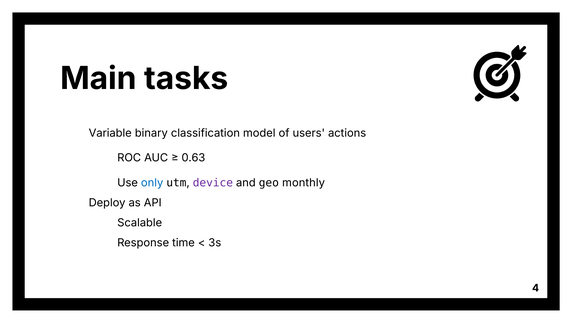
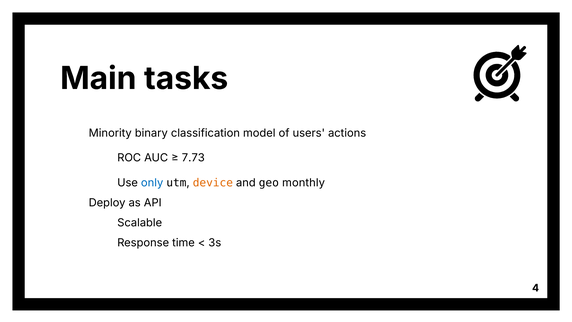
Variable: Variable -> Minority (110, 133)
0.63: 0.63 -> 7.73 (193, 158)
device colour: purple -> orange (213, 183)
